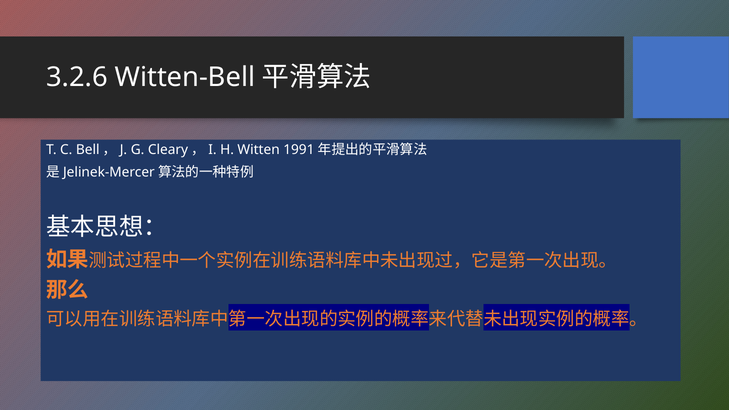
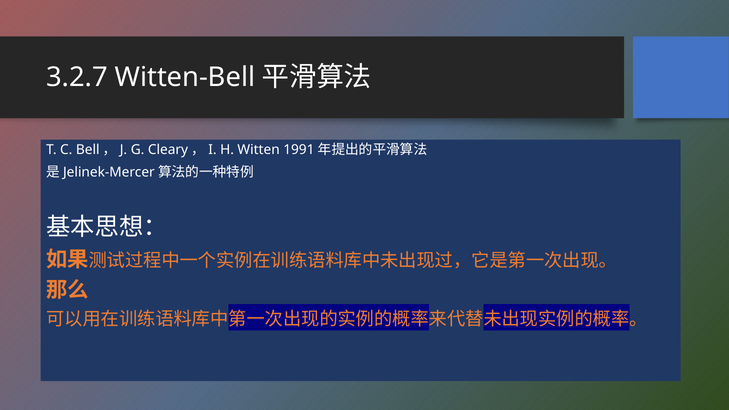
3.2.6: 3.2.6 -> 3.2.7 (77, 77)
